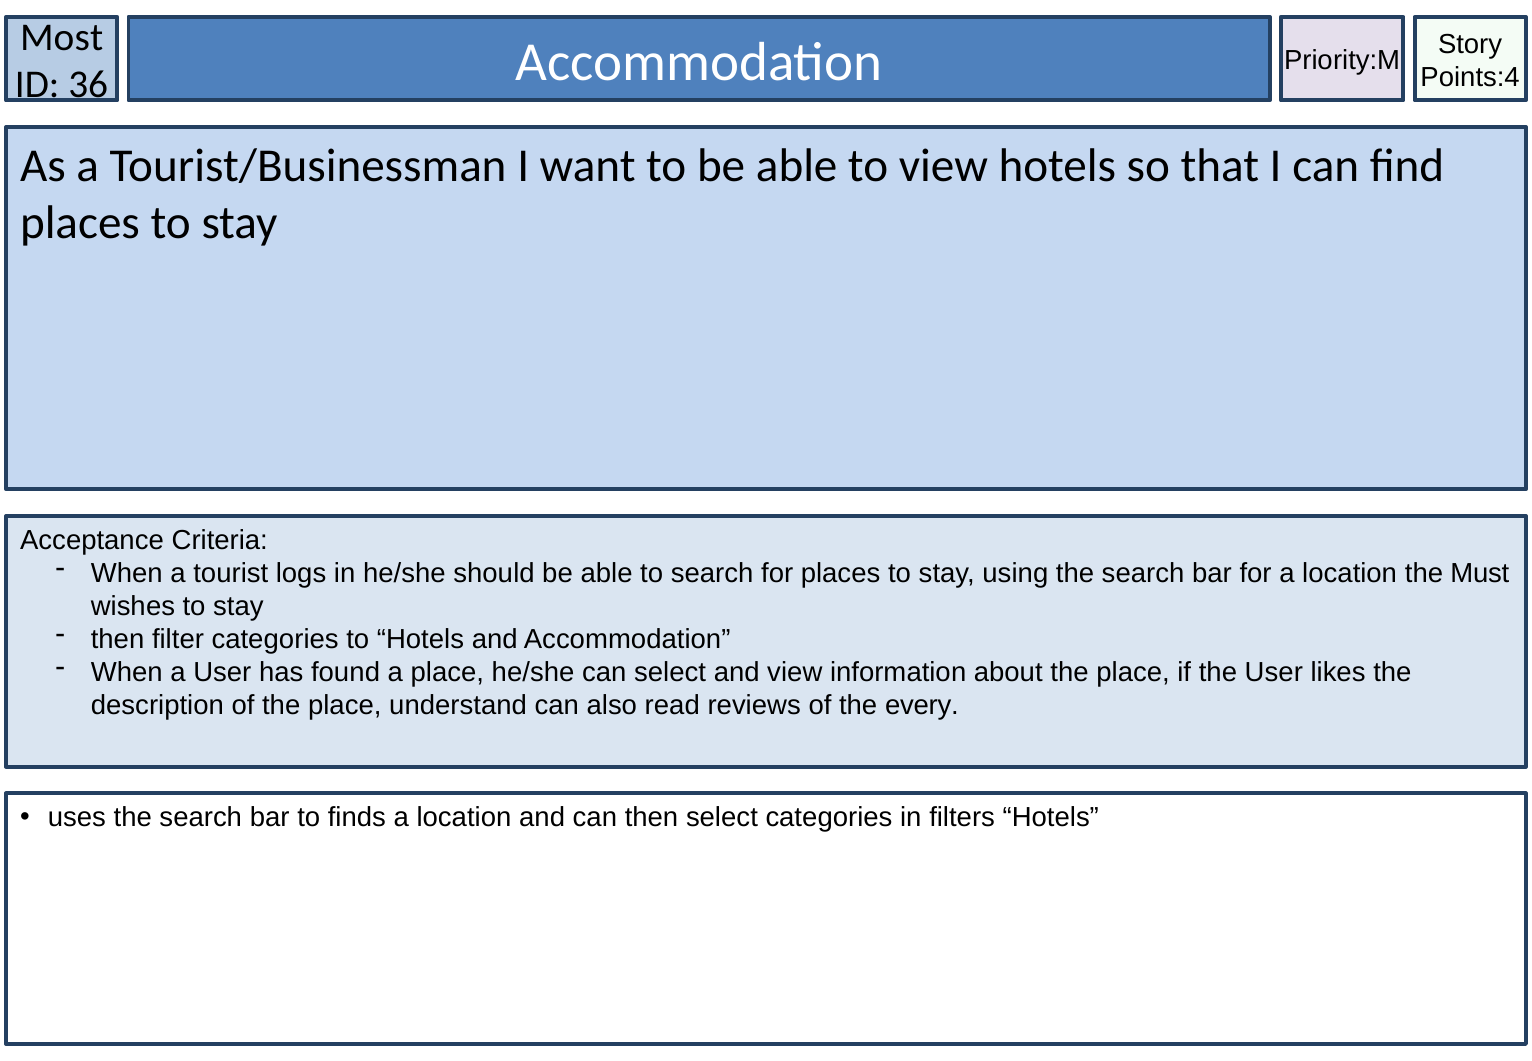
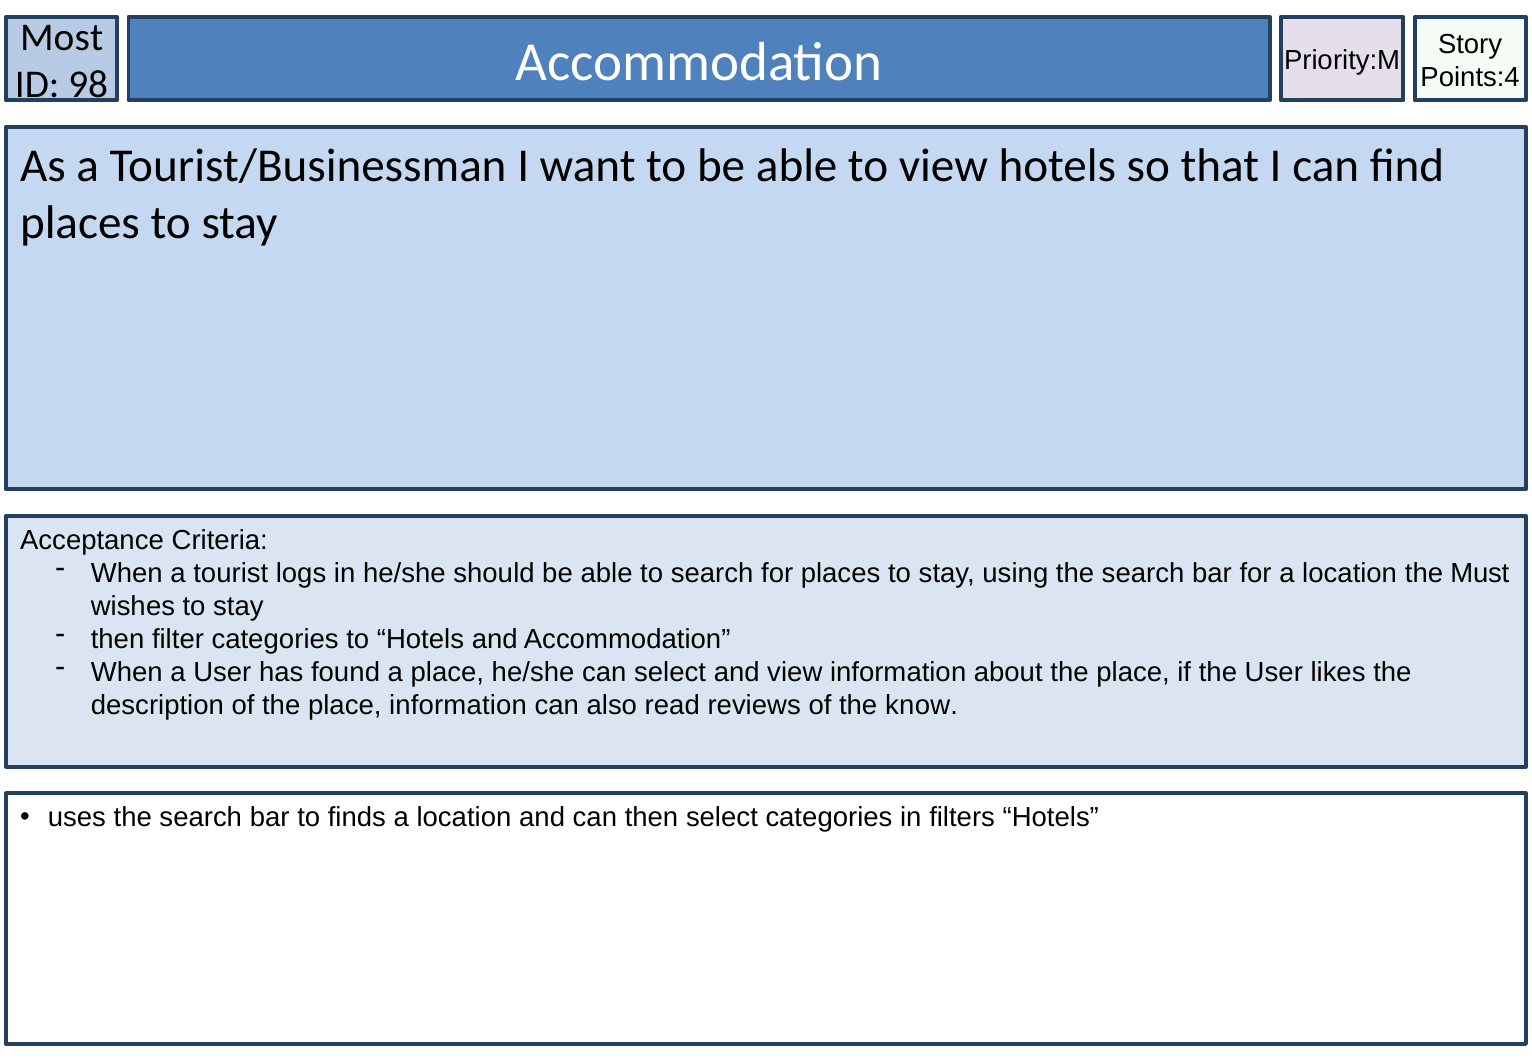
36: 36 -> 98 (88, 85)
place understand: understand -> information (458, 705)
every: every -> know (922, 705)
